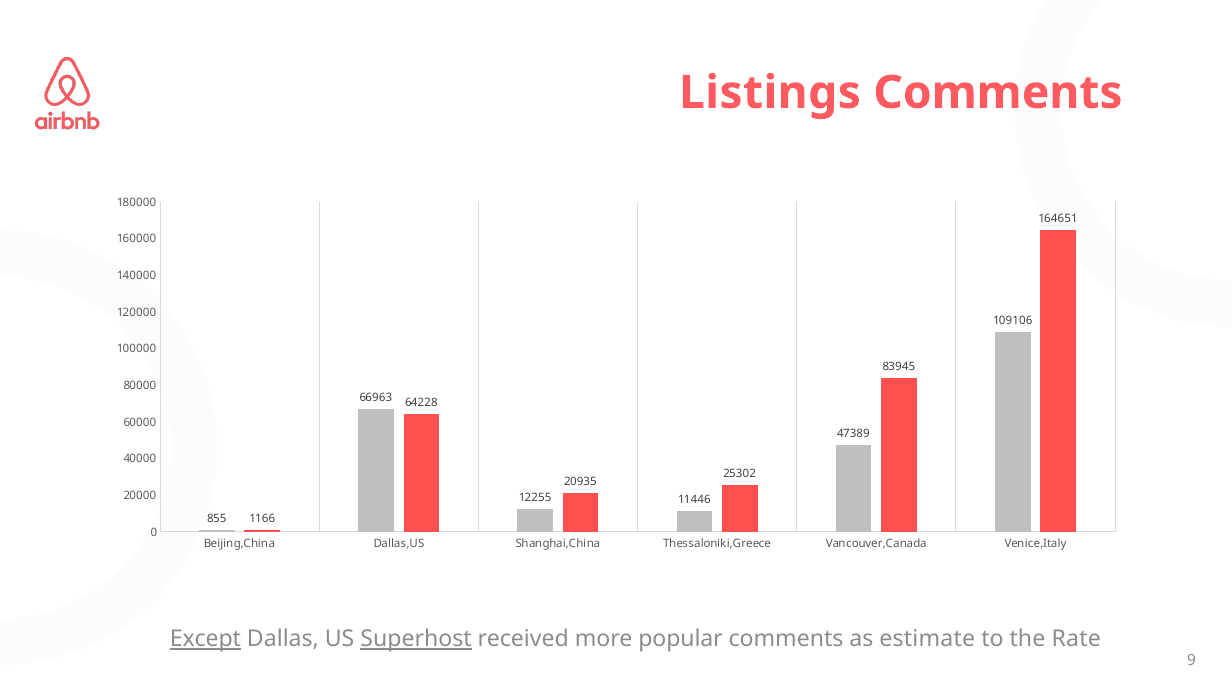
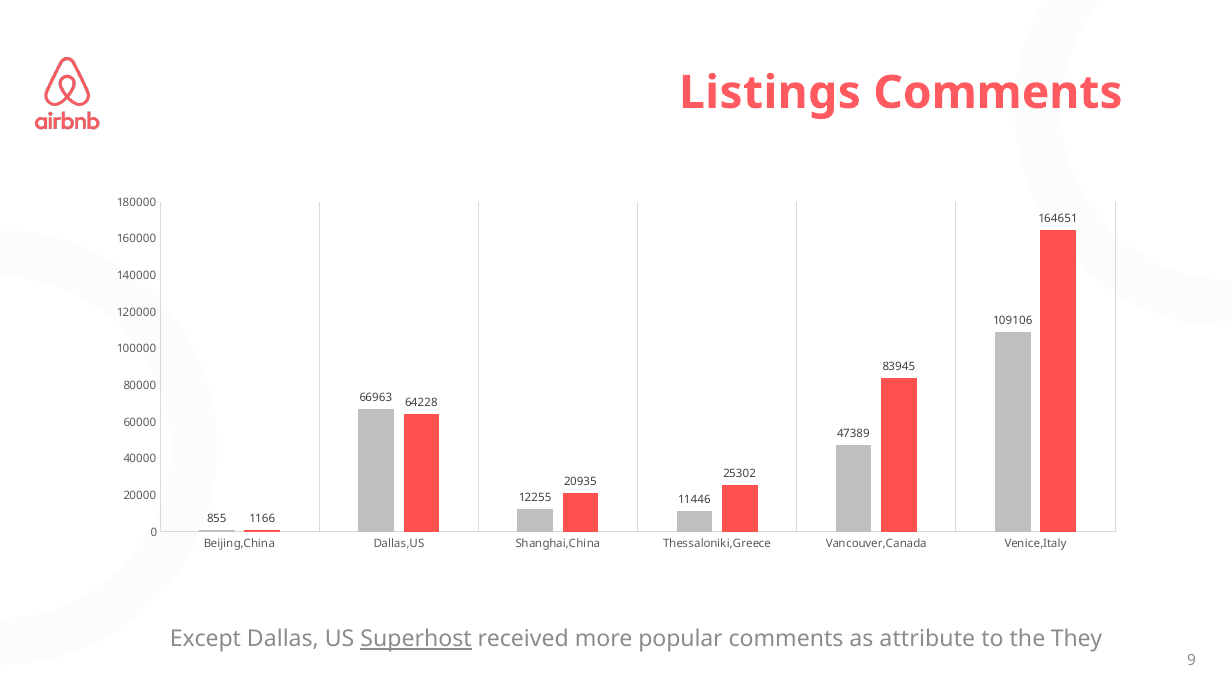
Except underline: present -> none (205, 639)
estimate: estimate -> attribute (927, 639)
Rate: Rate -> They (1077, 639)
